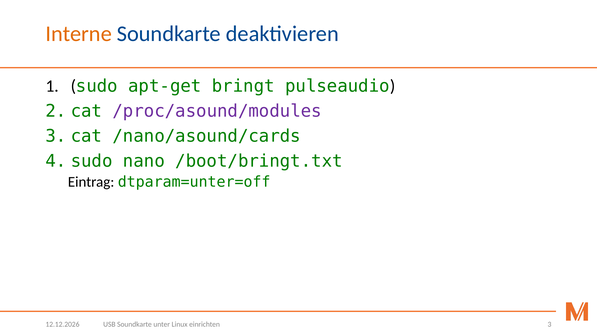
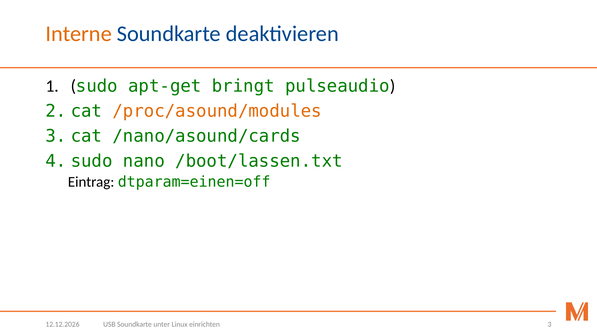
/proc/asound/modules colour: purple -> orange (217, 111)
/boot/bringt.txt: /boot/bringt.txt -> /boot/lassen.txt (259, 161)
dtparam=unter=off: dtparam=unter=off -> dtparam=einen=off (194, 182)
